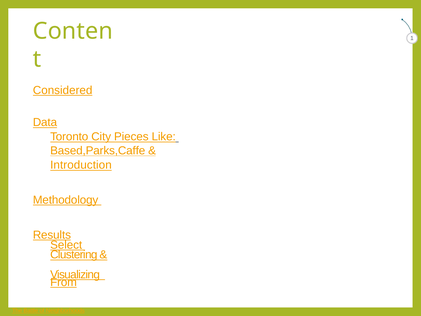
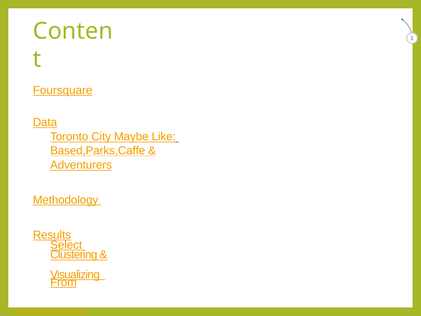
Considered: Considered -> Foursquare (63, 90)
Pieces: Pieces -> Maybe (131, 137)
Introduction: Introduction -> Adventurers (81, 165)
